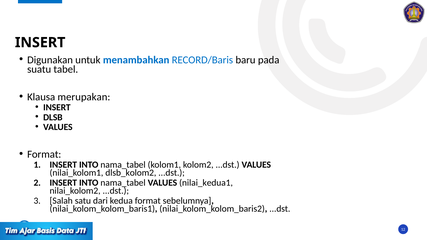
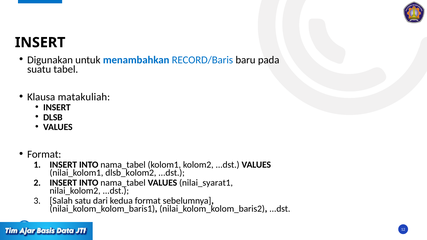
merupakan: merupakan -> matakuliah (84, 97)
nilai_kedua1: nilai_kedua1 -> nilai_syarat1 (206, 183)
